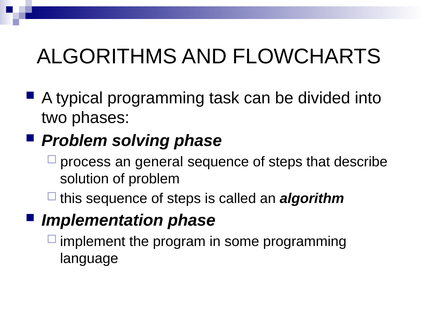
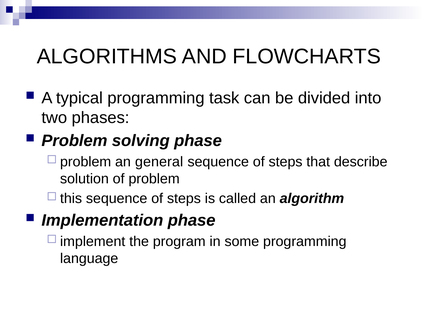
process: process -> problem (86, 162)
